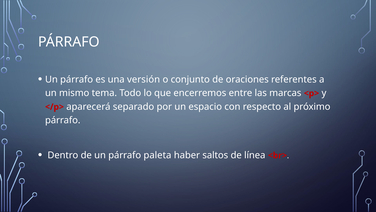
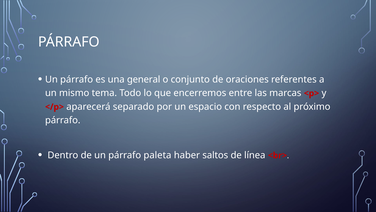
versión: versión -> general (144, 79)
